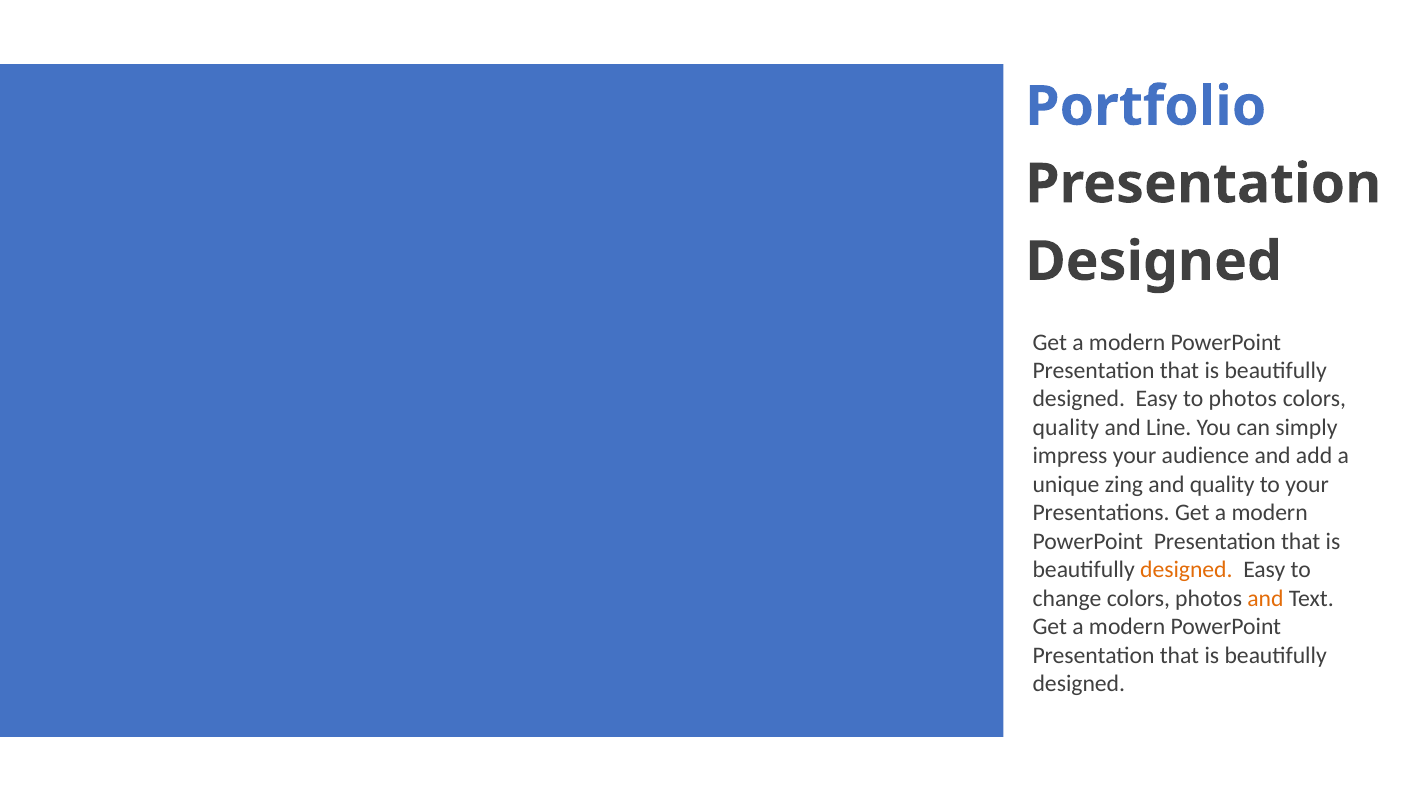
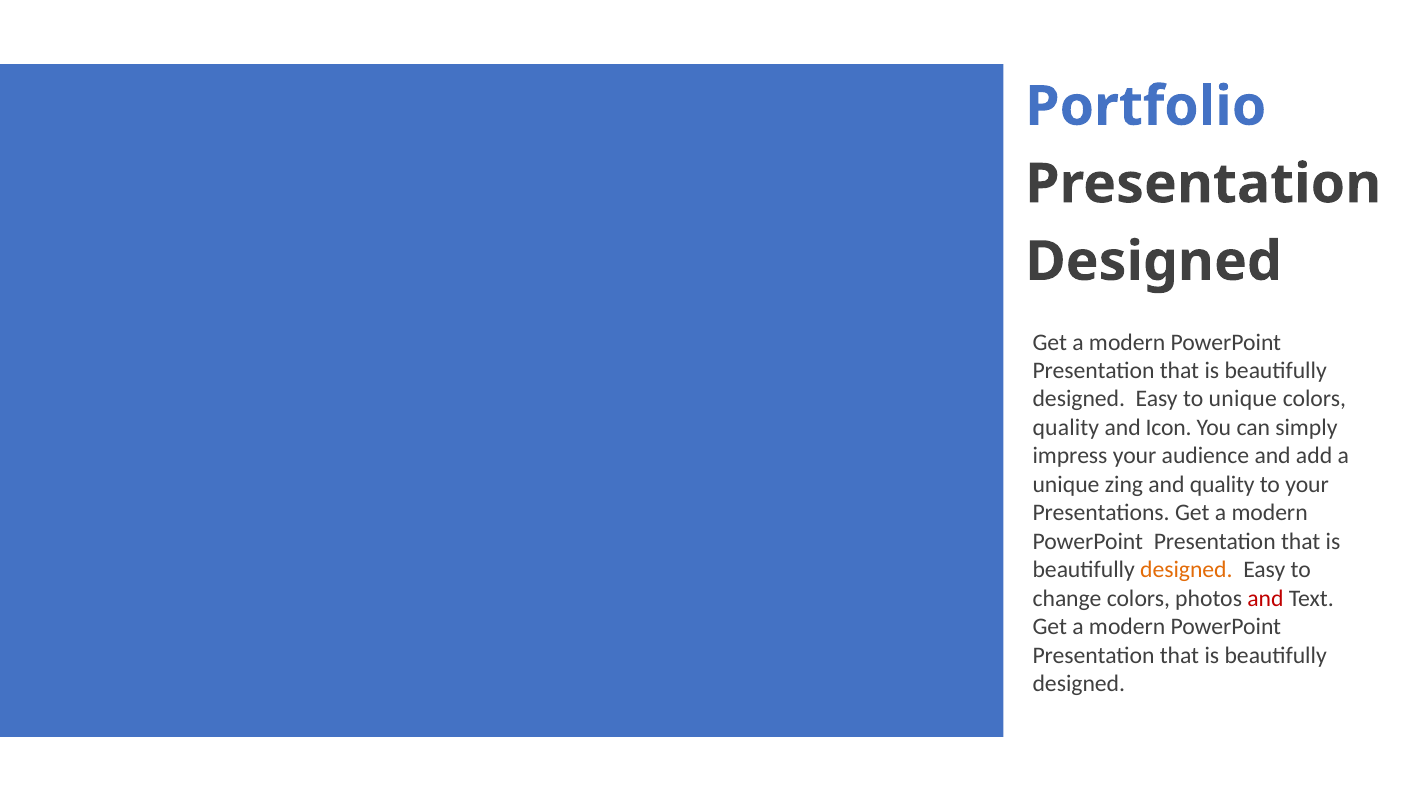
to photos: photos -> unique (1243, 399)
Line: Line -> Icon (1169, 428)
and colour: orange -> red (1265, 598)
